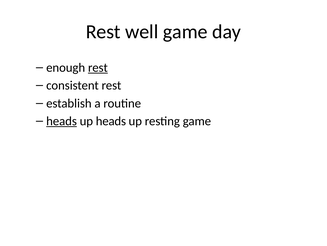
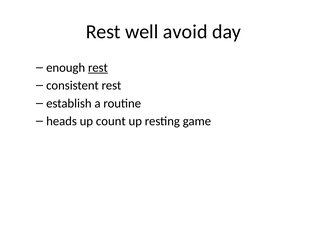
well game: game -> avoid (185, 32)
heads underline: present -> none (62, 121)
up heads: heads -> count (111, 121)
